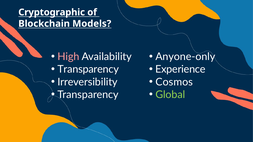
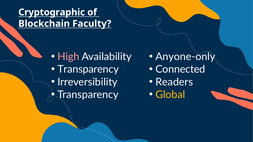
Models: Models -> Faculty (92, 24)
Experience: Experience -> Connected (180, 69)
Cosmos: Cosmos -> Readers (174, 82)
Global colour: light green -> yellow (170, 95)
